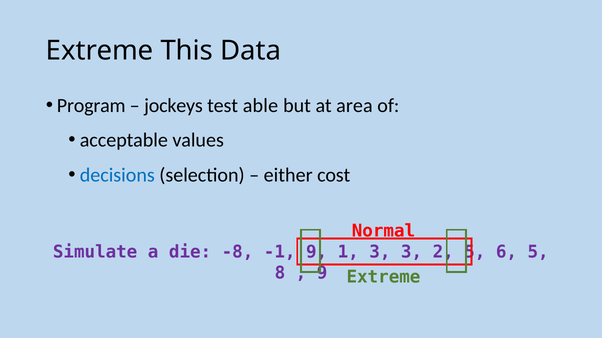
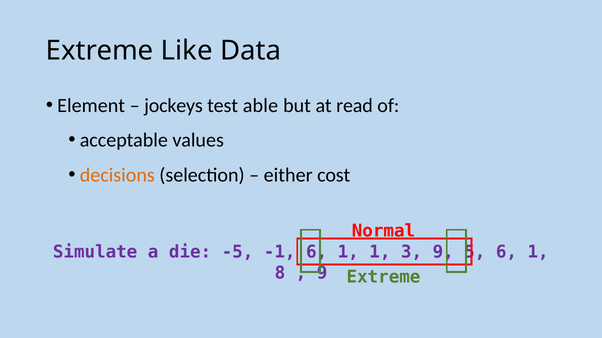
This: This -> Like (187, 51)
Program: Program -> Element (91, 106)
area: area -> read (355, 106)
decisions colour: blue -> orange (117, 175)
-8: -8 -> -5 (238, 252)
-1 9: 9 -> 6 (317, 252)
1 3: 3 -> 1 (380, 252)
3 2: 2 -> 9 (443, 252)
5: 5 -> 1 (538, 252)
